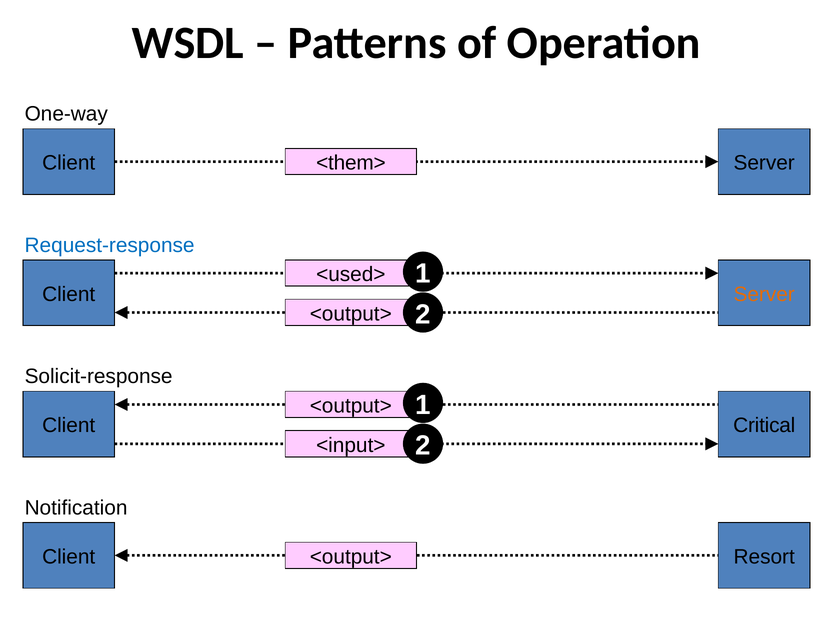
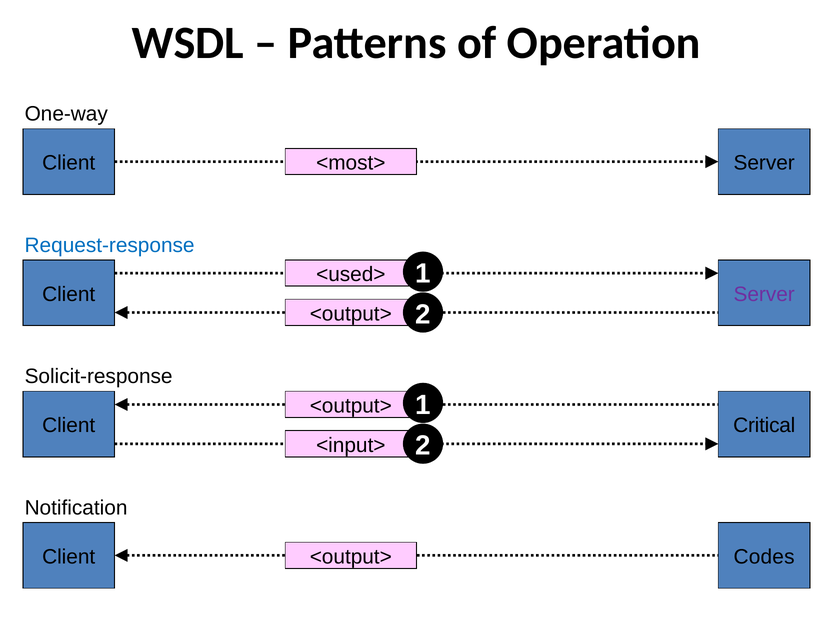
<them>: <them> -> <most> (351, 163)
Server colour: orange -> purple (764, 294)
Resort: Resort -> Codes (764, 557)
